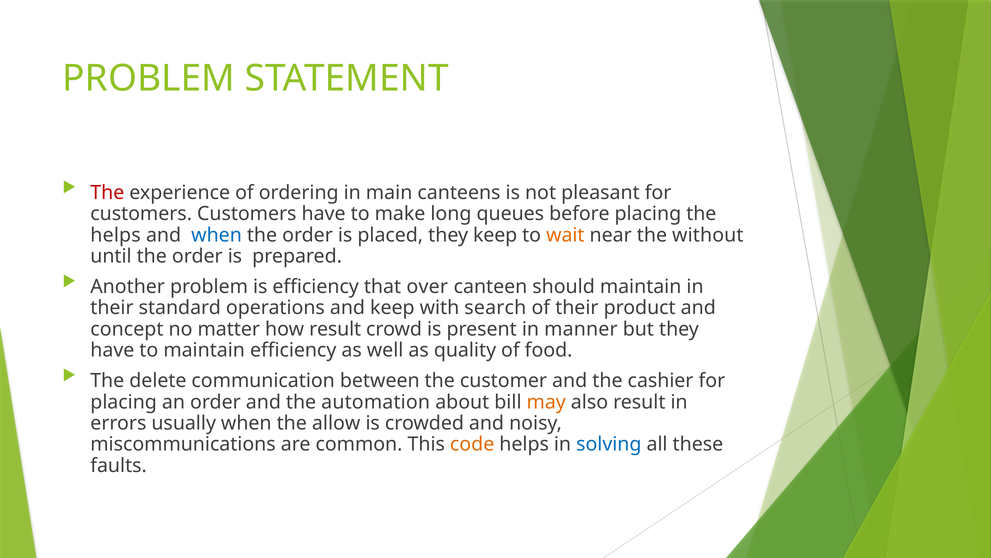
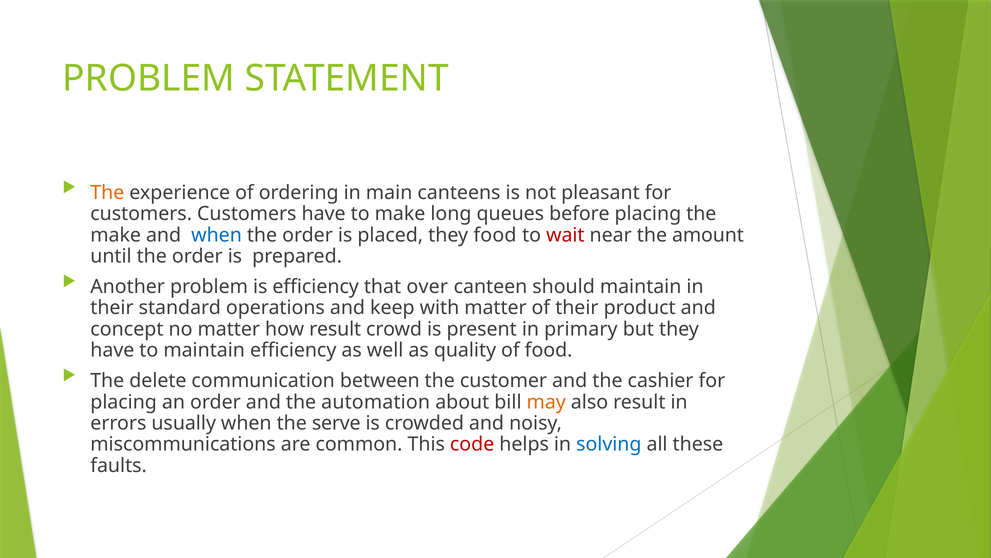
The colour: red -> orange (107, 192)
helps: helps -> make (116, 235)
they keep: keep -> food (495, 235)
wait colour: orange -> red (565, 235)
without: without -> amount (708, 235)
with search: search -> matter (495, 308)
manner: manner -> primary (581, 329)
allow: allow -> serve (336, 423)
code colour: orange -> red (472, 444)
